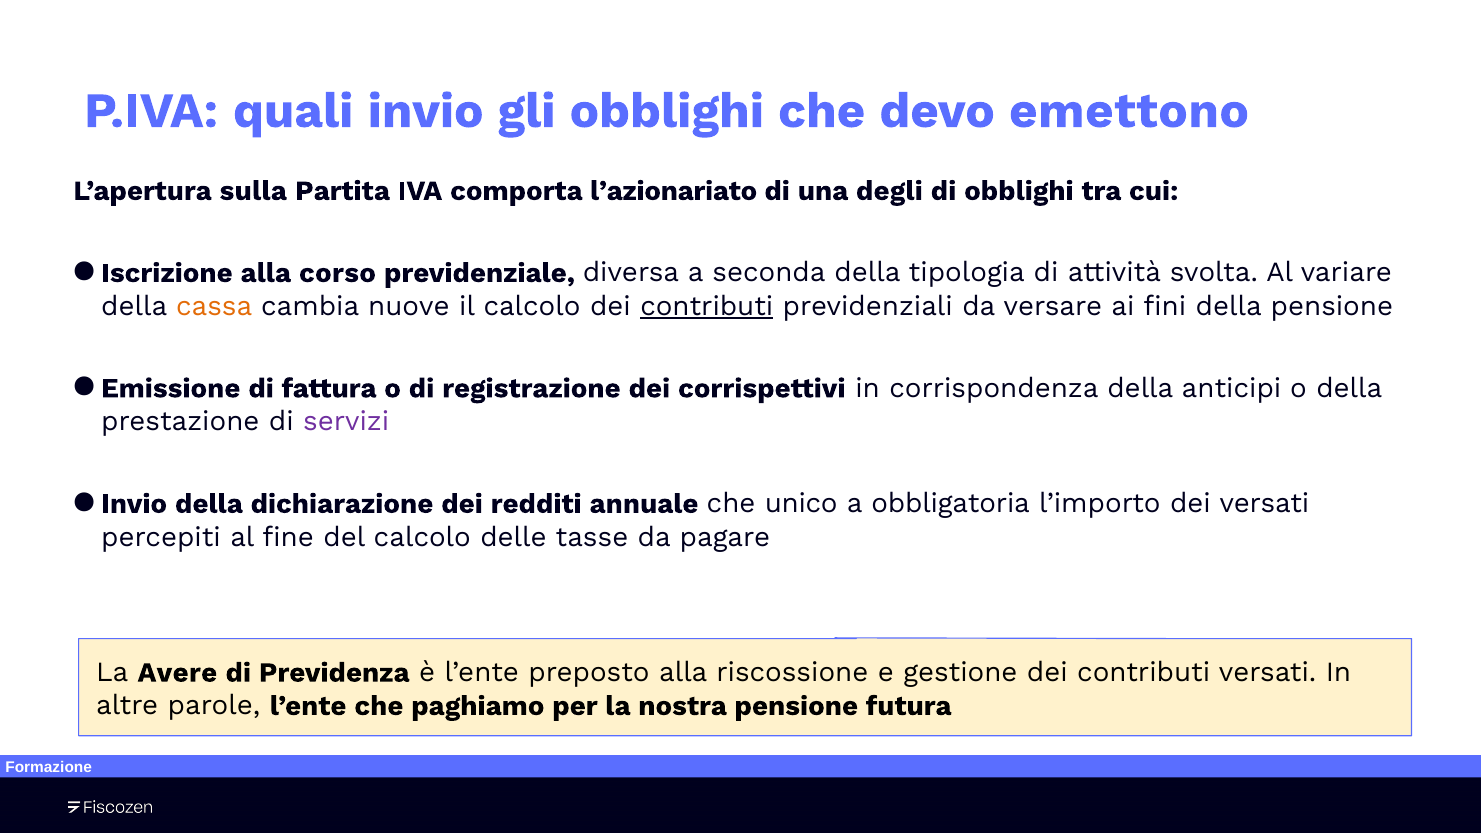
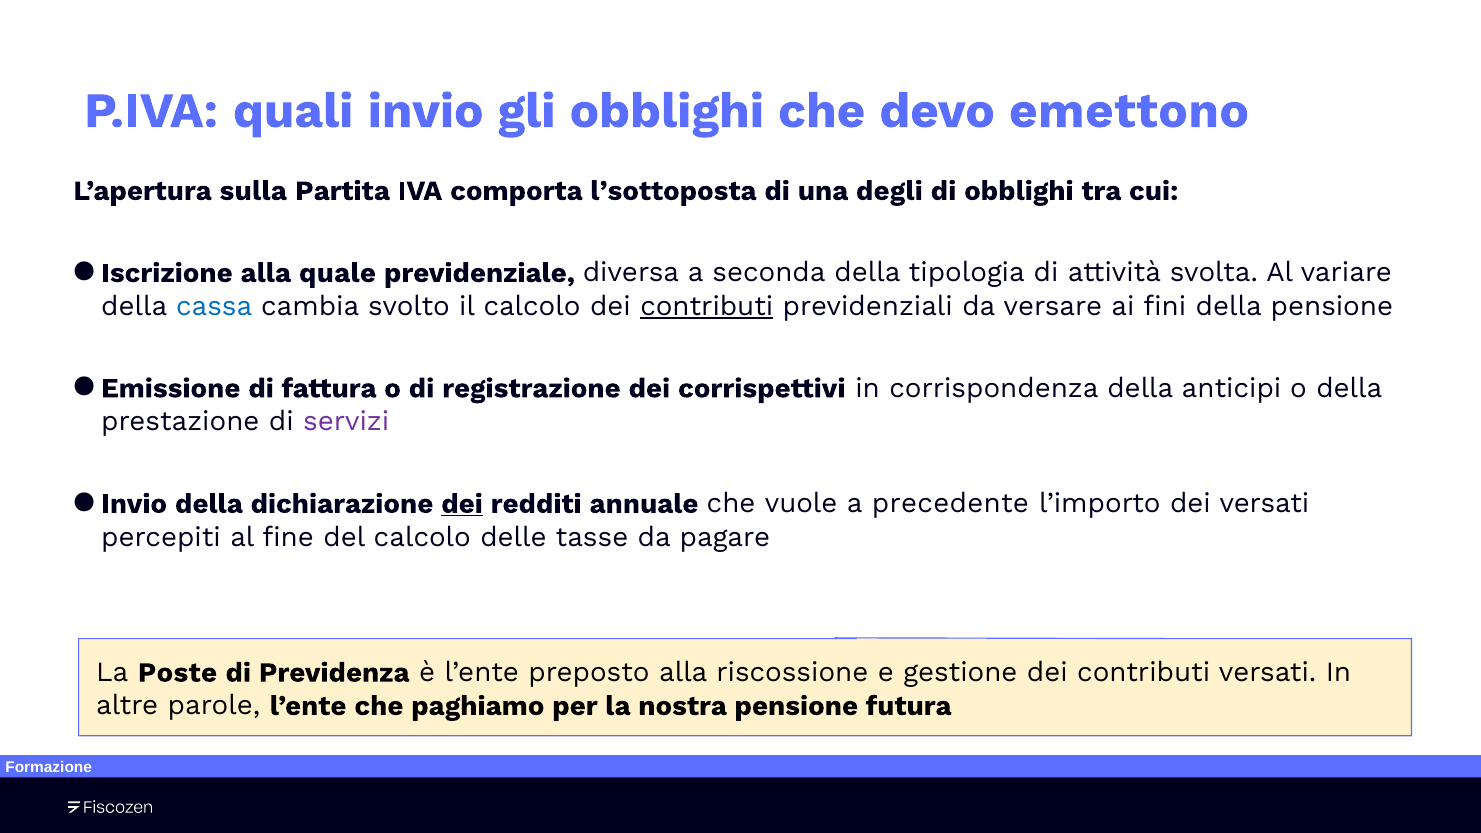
l’azionariato: l’azionariato -> l’sottoposta (673, 191)
corso: corso -> quale (337, 273)
cassa colour: orange -> blue (214, 306)
nuove: nuove -> svolto (409, 306)
dei underline: none -> present (462, 504)
unico: unico -> vuole (801, 504)
obbligatoria: obbligatoria -> precedente (950, 504)
Avere: Avere -> Poste (177, 673)
